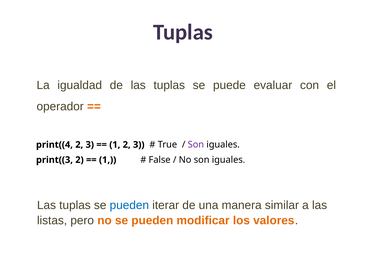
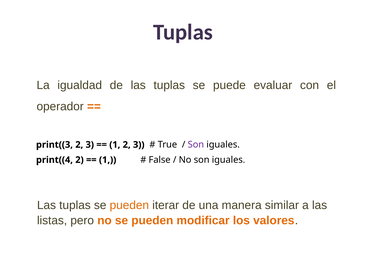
print((4: print((4 -> print((3 (54, 145)
print((3: print((3 -> print((4 (54, 160)
pueden colour: blue -> orange (129, 205)
